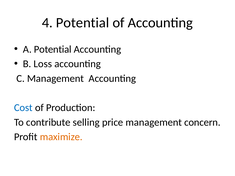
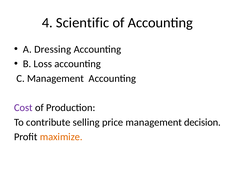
4 Potential: Potential -> Scientific (83, 23)
A Potential: Potential -> Dressing (53, 49)
Cost colour: blue -> purple (23, 108)
concern: concern -> decision (202, 122)
